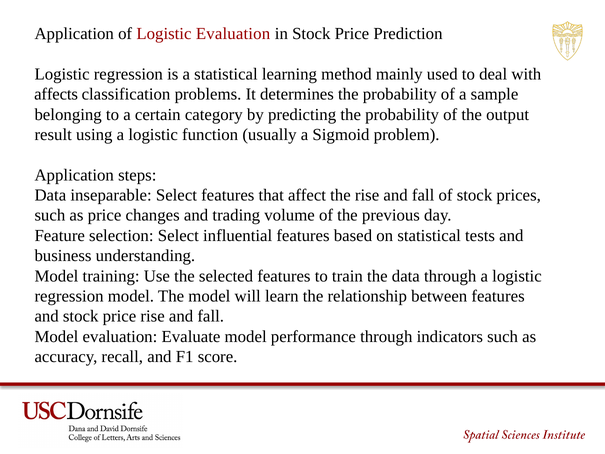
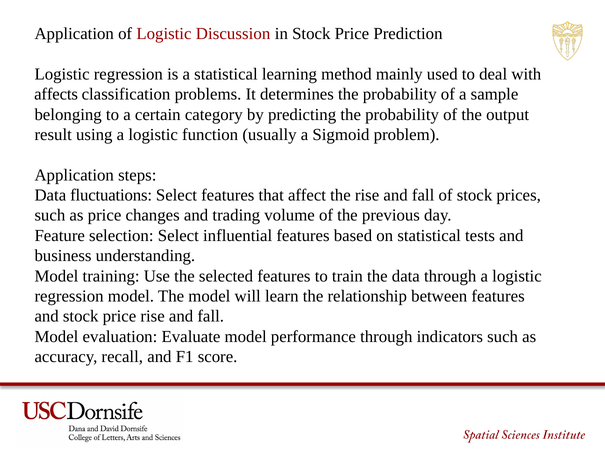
Logistic Evaluation: Evaluation -> Discussion (233, 34)
inseparable: inseparable -> fluctuations (111, 195)
